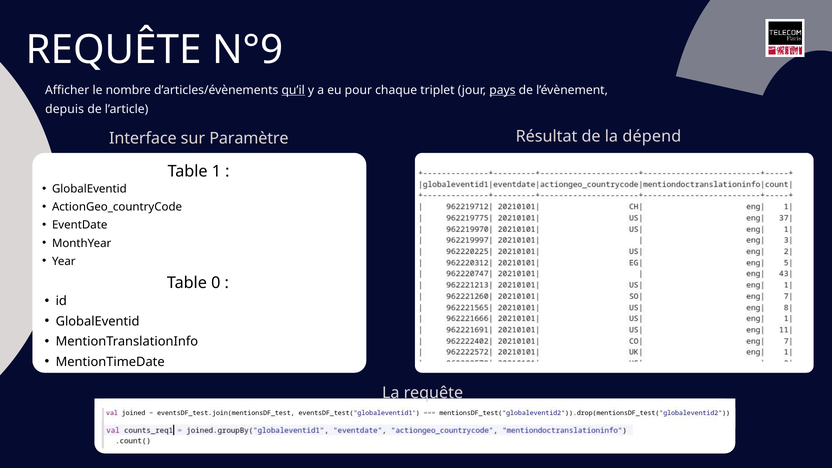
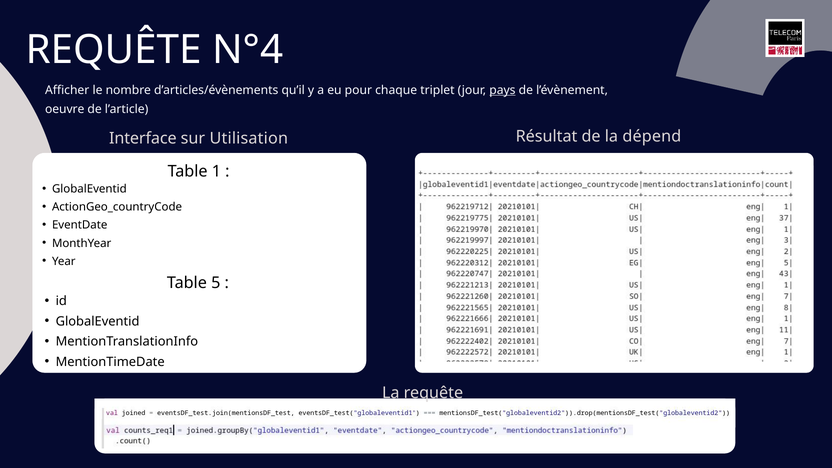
N°9: N°9 -> N°4 (248, 50)
qu’il underline: present -> none (293, 90)
depuis: depuis -> oeuvre (65, 109)
Paramètre: Paramètre -> Utilisation (249, 138)
0: 0 -> 5 (216, 283)
